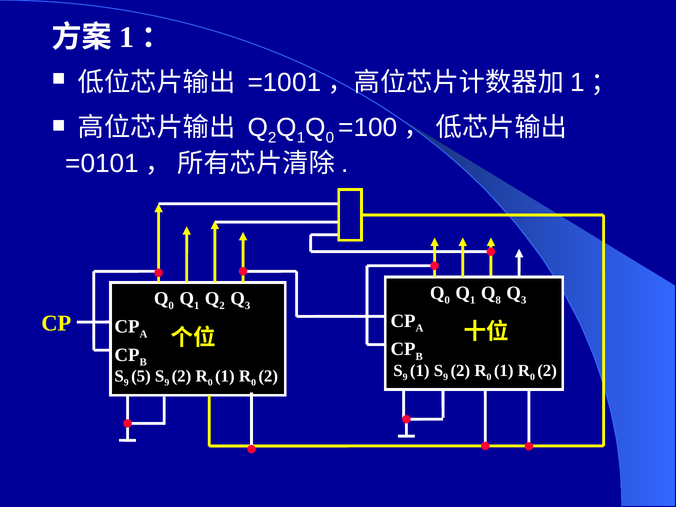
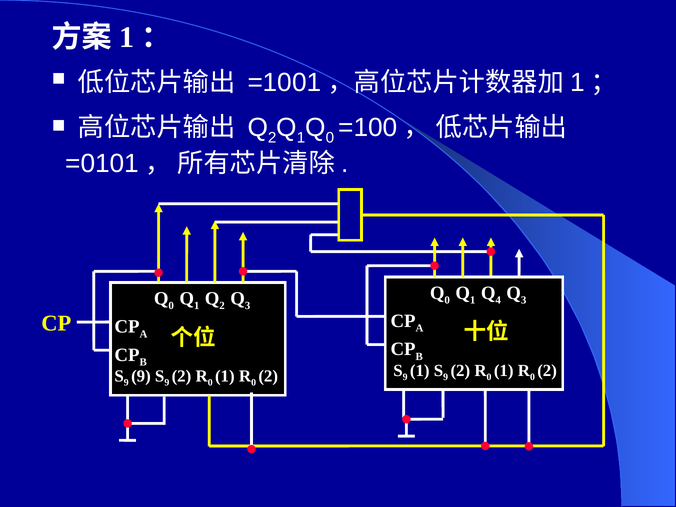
8: 8 -> 4 (498, 300)
5: 5 -> 9 (141, 376)
